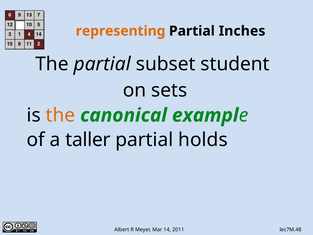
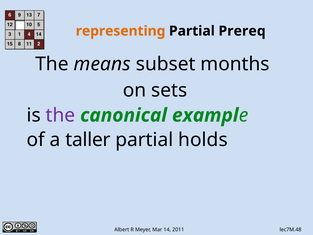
Inches: Inches -> Prereq (242, 31)
The partial: partial -> means (102, 64)
student: student -> months (235, 64)
the colour: orange -> purple (60, 115)
